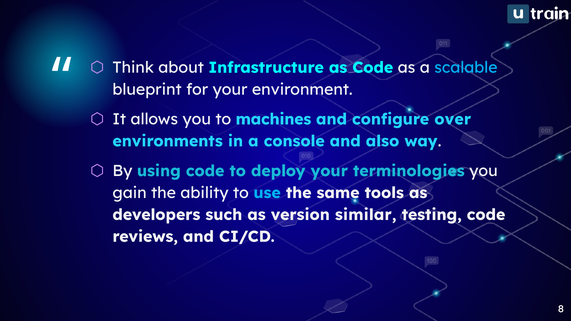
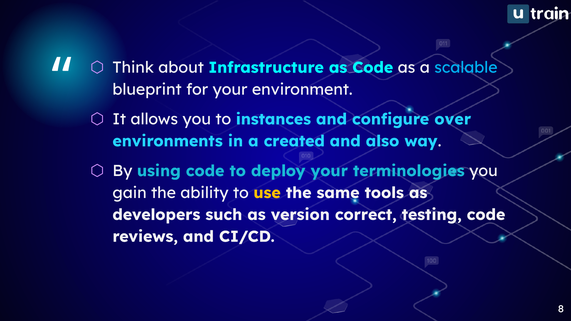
machines: machines -> instances (273, 119)
console: console -> created (294, 141)
use colour: light blue -> yellow (267, 193)
similar: similar -> correct (366, 215)
